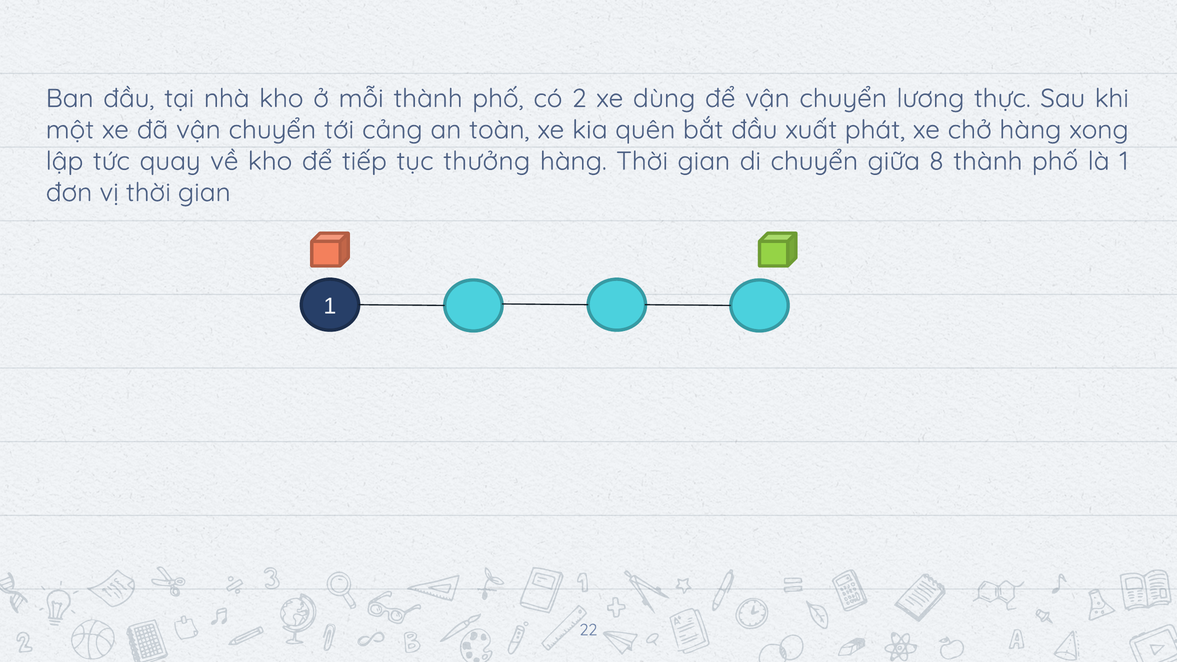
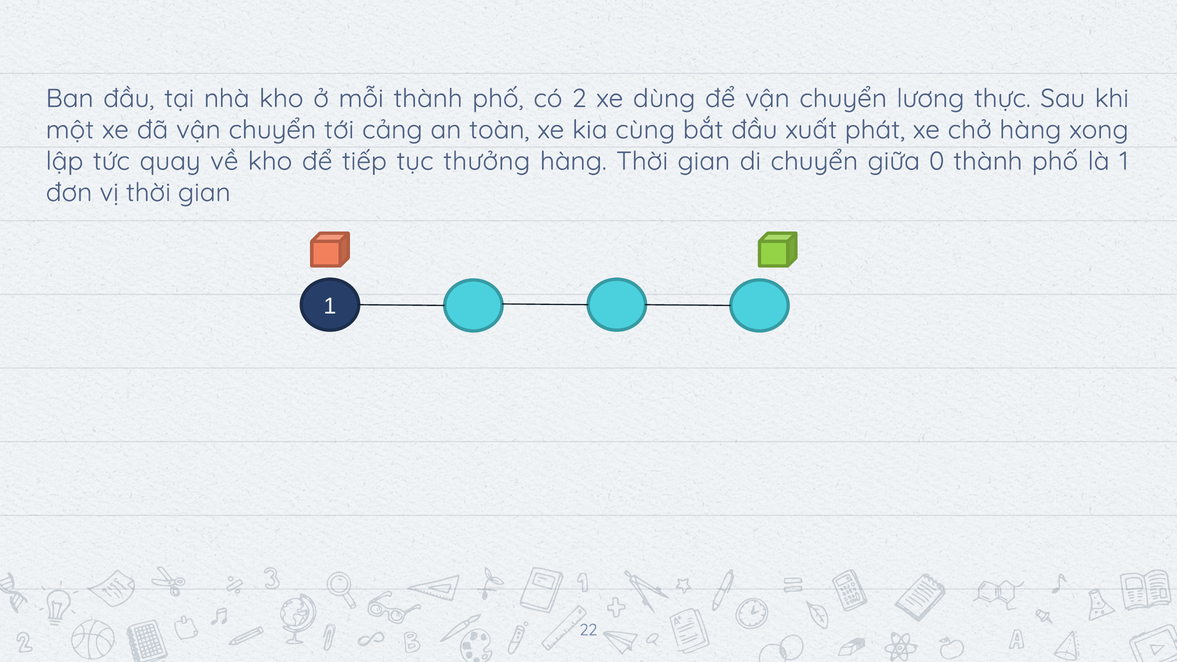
quên: quên -> cùng (645, 130)
8: 8 -> 0 (937, 161)
